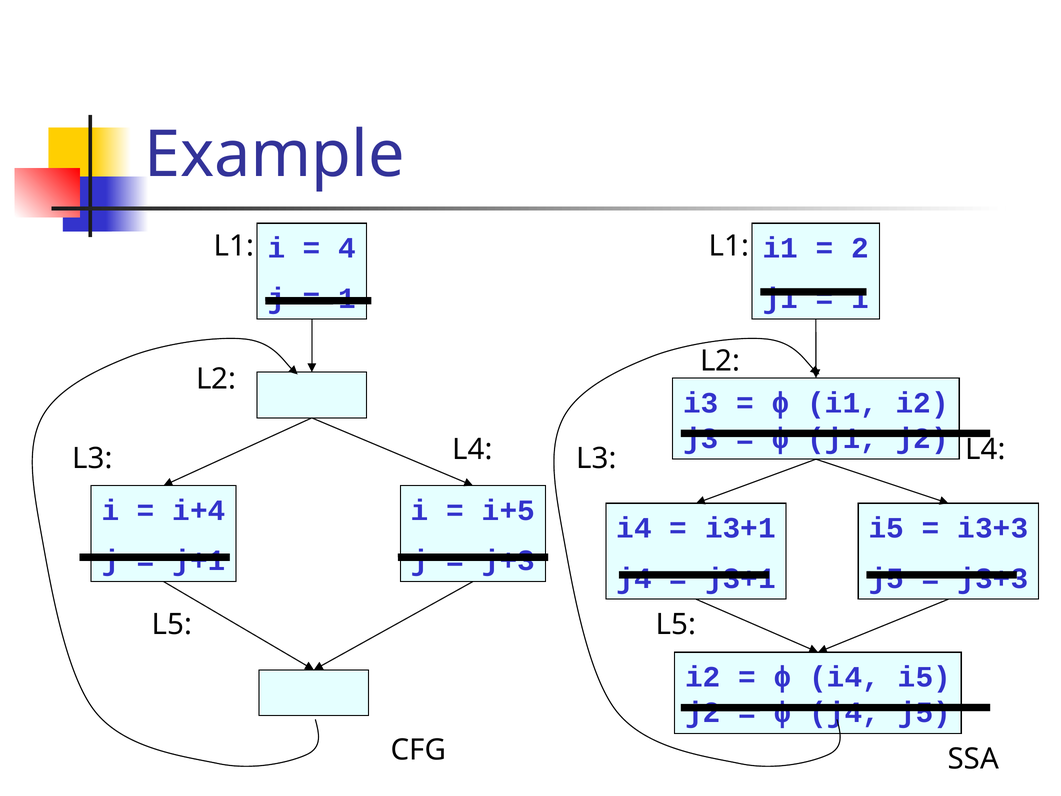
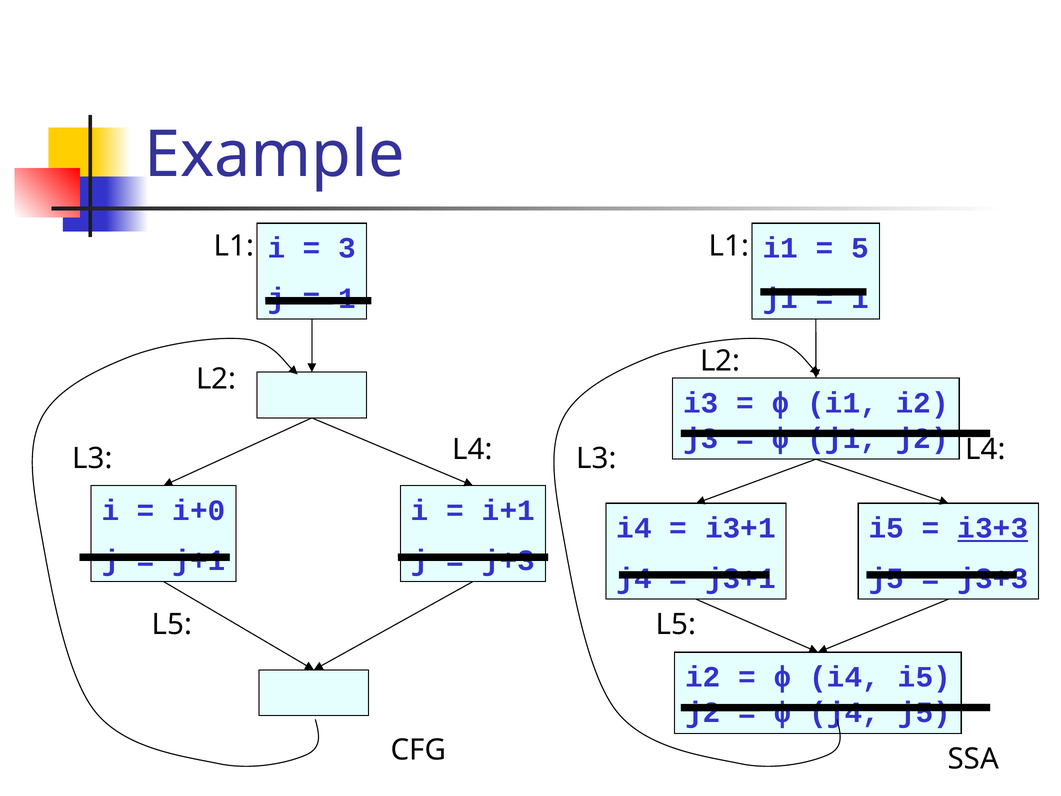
4: 4 -> 3 (347, 248)
2: 2 -> 5 (860, 248)
i+4: i+4 -> i+0 (199, 510)
i+5: i+5 -> i+1 (508, 510)
i3+3 underline: none -> present (993, 528)
